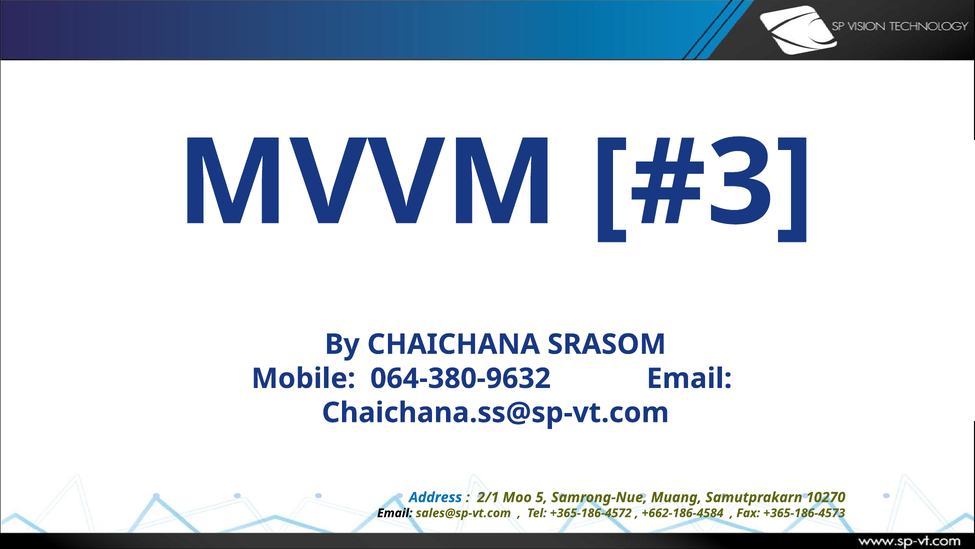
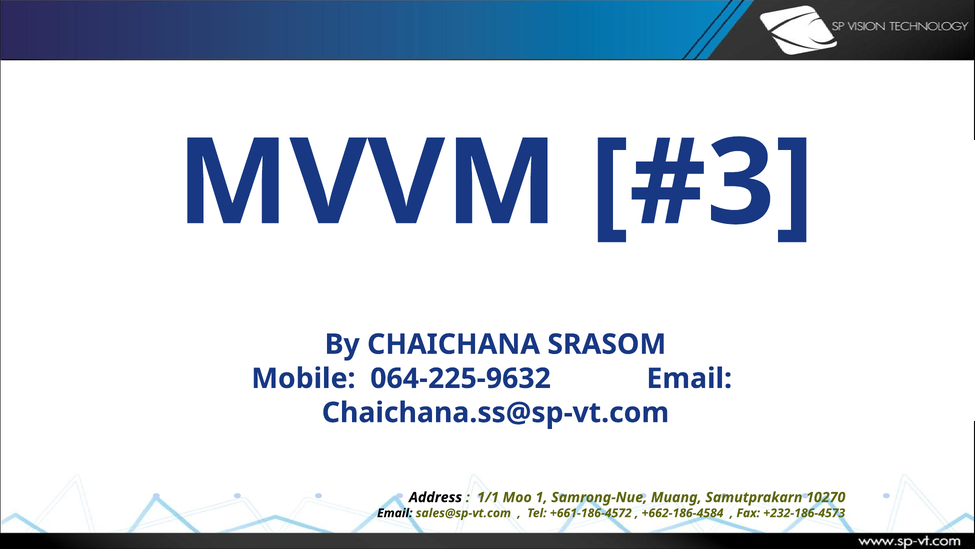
064-380-9632: 064-380-9632 -> 064-225-9632 (461, 378)
Address colour: blue -> black (436, 497)
2/1: 2/1 -> 1/1 (488, 497)
5: 5 -> 1 (541, 497)
+365-186-4572: +365-186-4572 -> +661-186-4572 (591, 513)
+365-186-4573: +365-186-4573 -> +232-186-4573 (804, 513)
